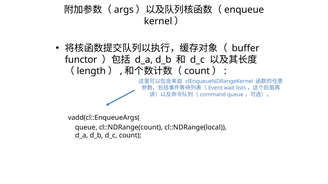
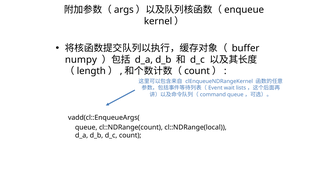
functor: functor -> numpy (81, 60)
